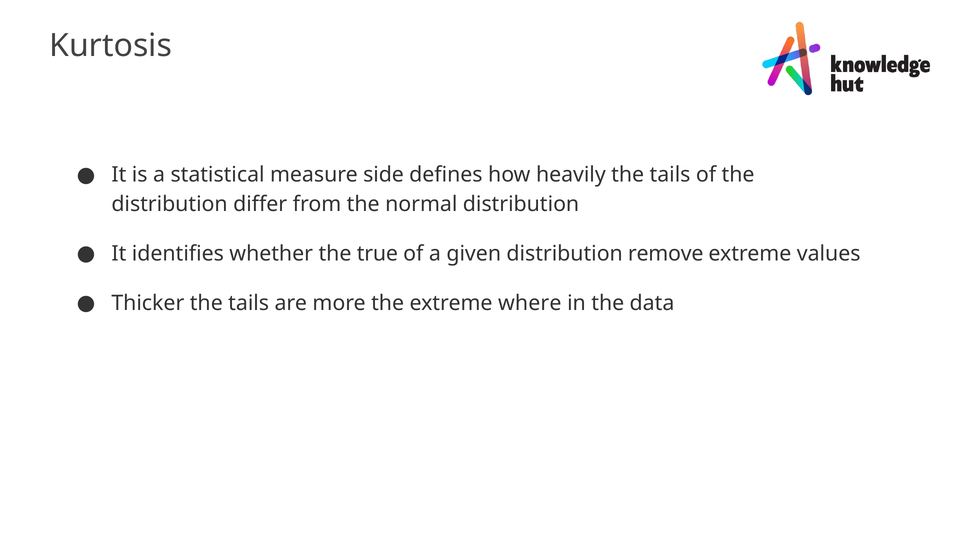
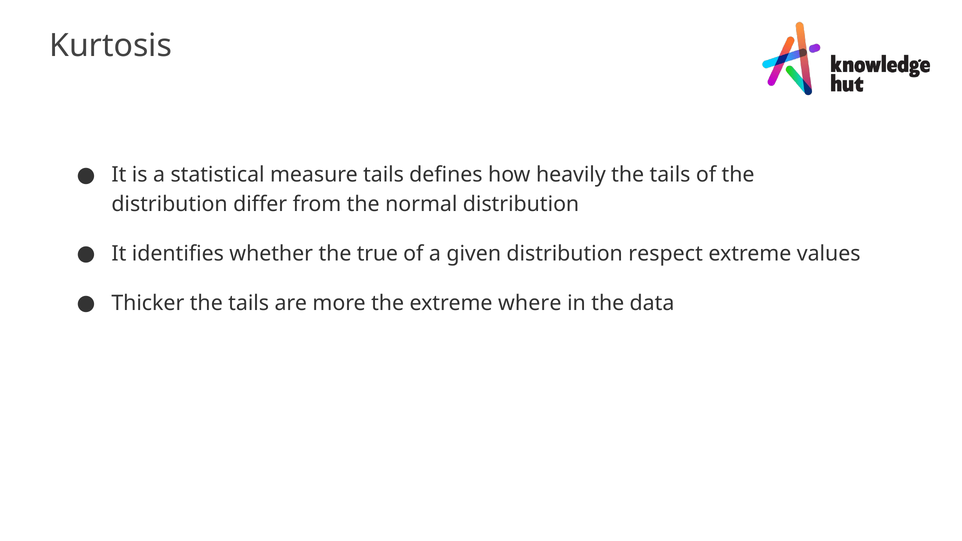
measure side: side -> tails (384, 175)
remove: remove -> respect (666, 254)
